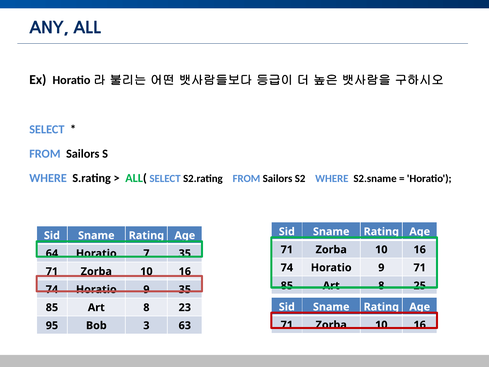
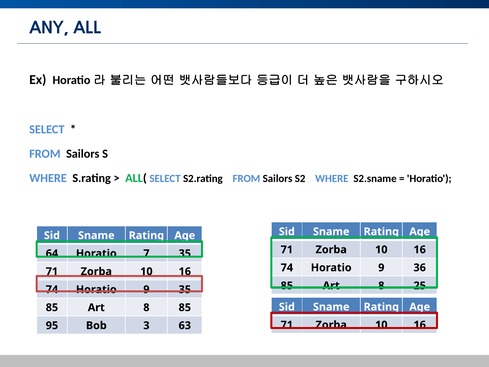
9 71: 71 -> 36 (420, 267)
8 23: 23 -> 85 (185, 307)
